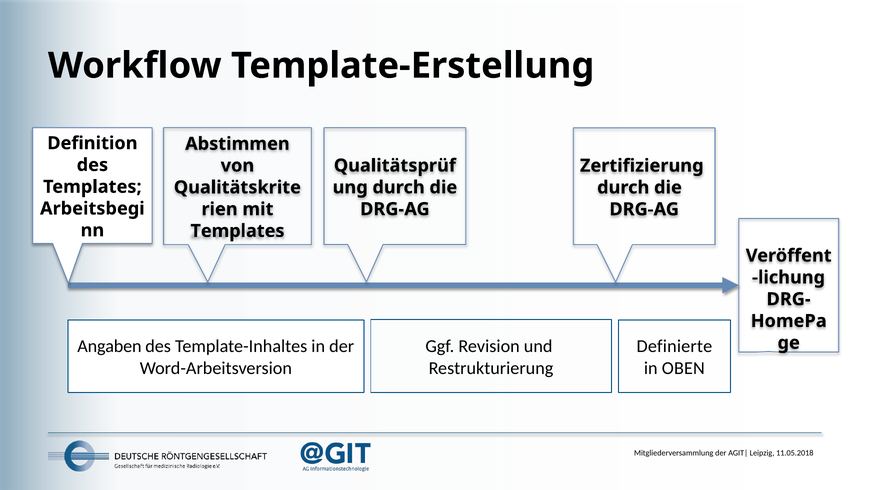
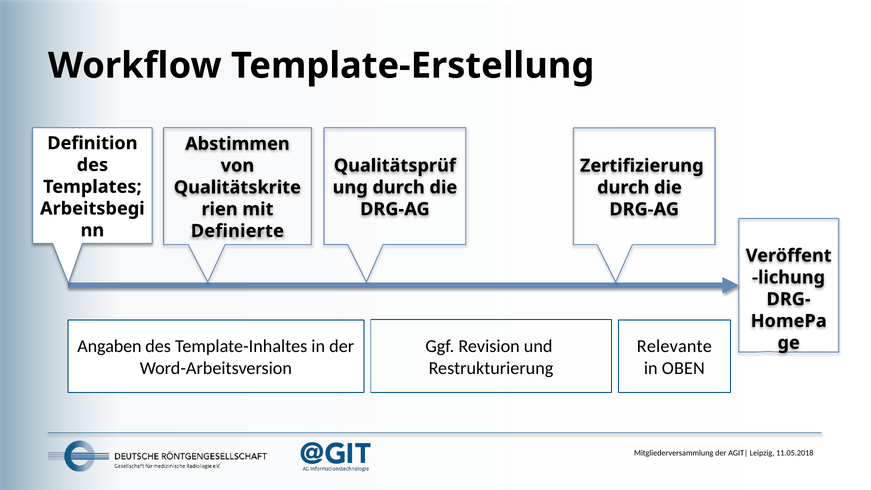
Templates: Templates -> Definierte (237, 231)
Definierte: Definierte -> Relevante (674, 346)
